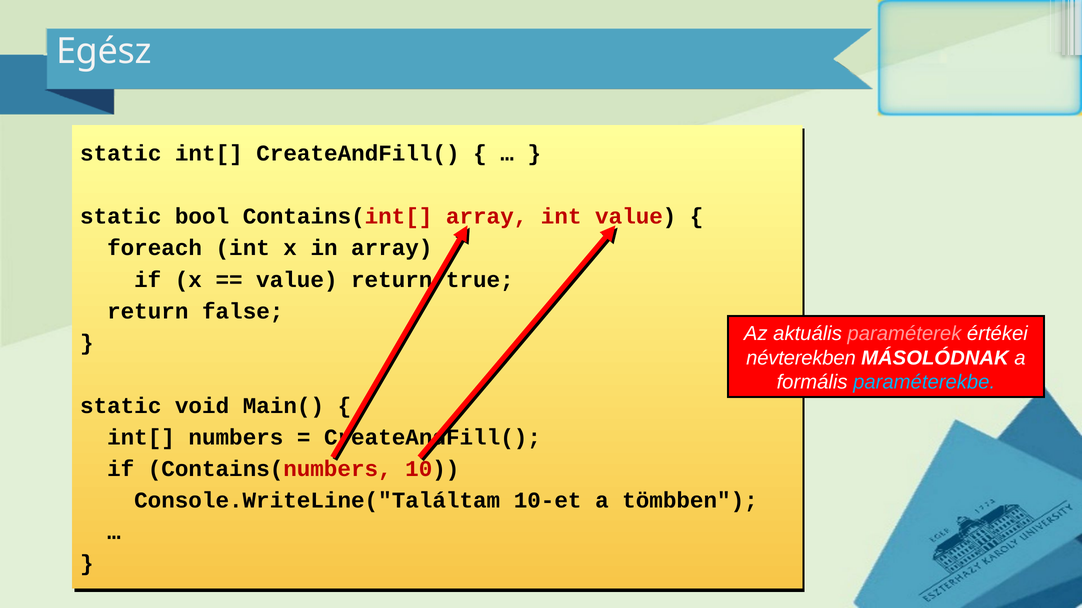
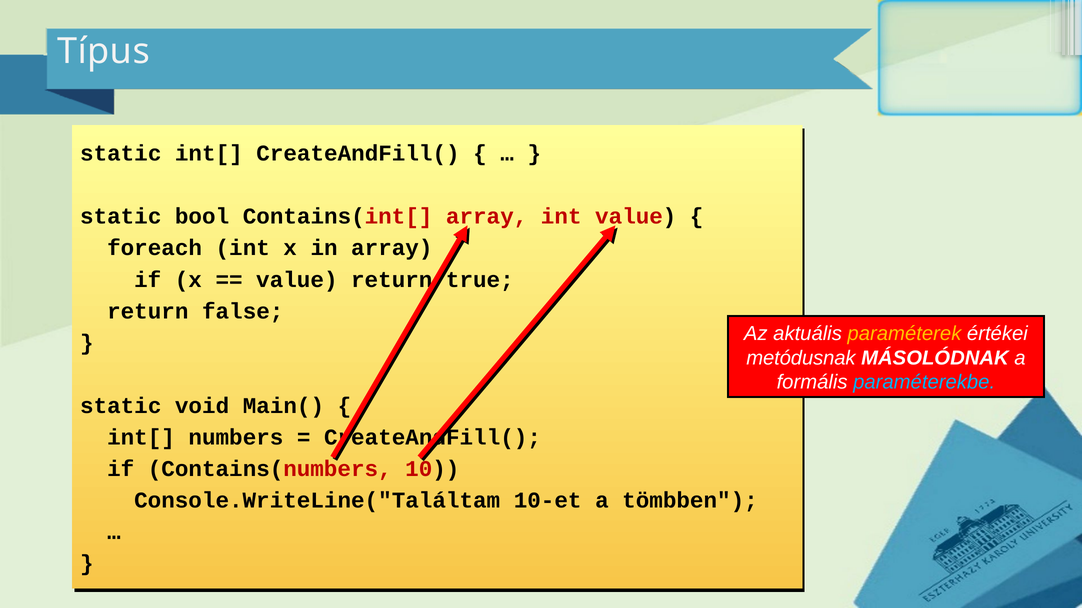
Egész: Egész -> Típus (104, 51)
paraméterek colour: pink -> yellow (904, 334)
névterekben: névterekben -> metódusnak (801, 358)
